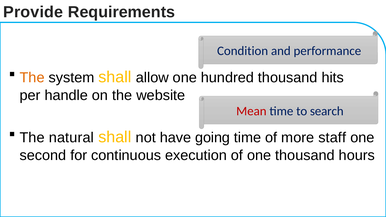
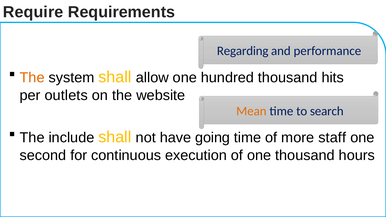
Provide: Provide -> Require (33, 12)
Condition: Condition -> Regarding (243, 51)
handle: handle -> outlets (66, 95)
Mean colour: red -> orange (251, 111)
natural: natural -> include (71, 138)
